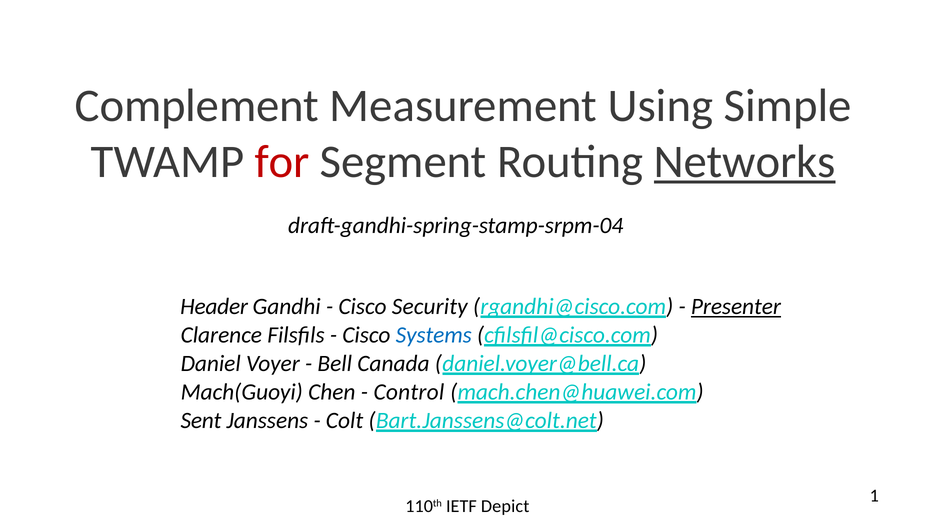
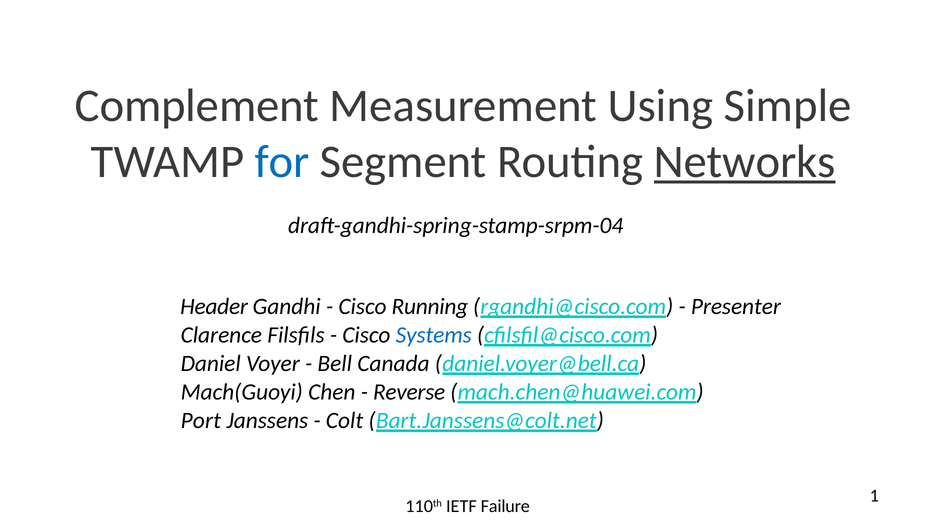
for colour: red -> blue (282, 162)
Security: Security -> Running (430, 307)
Presenter underline: present -> none (736, 307)
Control: Control -> Reverse (409, 392)
Sent: Sent -> Port (201, 421)
Depict: Depict -> Failure (505, 506)
